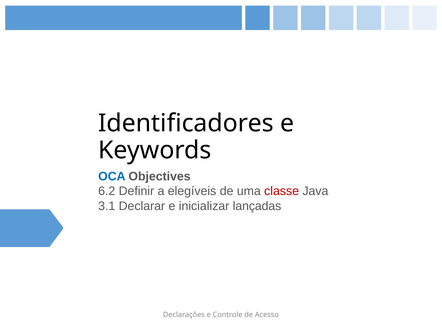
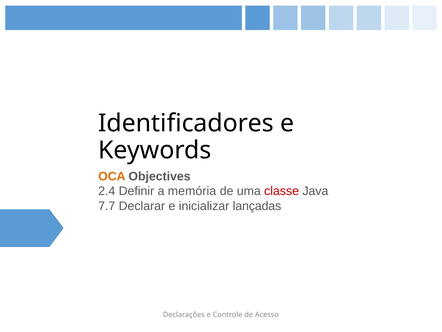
OCA colour: blue -> orange (112, 176)
6.2: 6.2 -> 2.4 (107, 191)
elegíveis: elegíveis -> memória (192, 191)
3.1: 3.1 -> 7.7 (107, 206)
